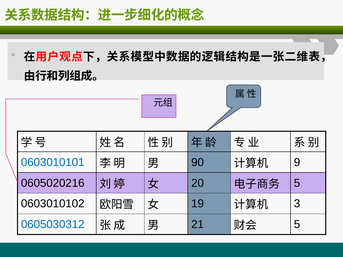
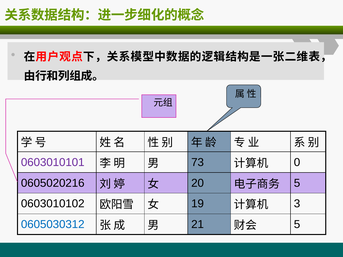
0603010101 colour: blue -> purple (53, 163)
90: 90 -> 73 (198, 163)
9: 9 -> 0 (297, 163)
